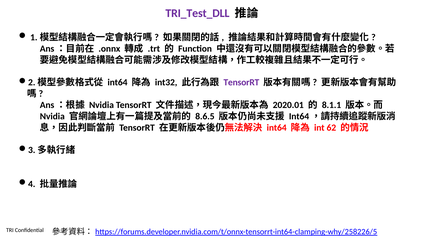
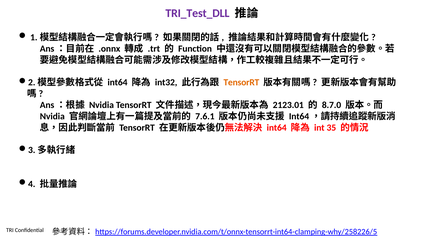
TensorRT colour: purple -> orange (241, 82)
2020.01: 2020.01 -> 2123.01 (288, 105)
8.1.1: 8.1.1 -> 8.7.0 (332, 105)
8.6.5: 8.6.5 -> 7.6.1 (205, 116)
62: 62 -> 35 (331, 128)
